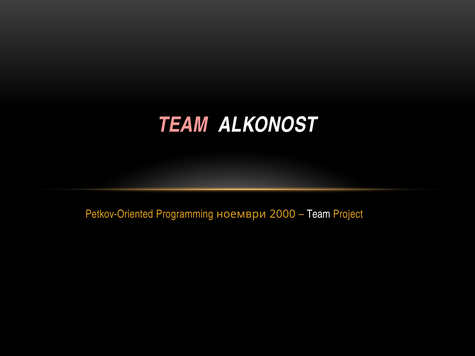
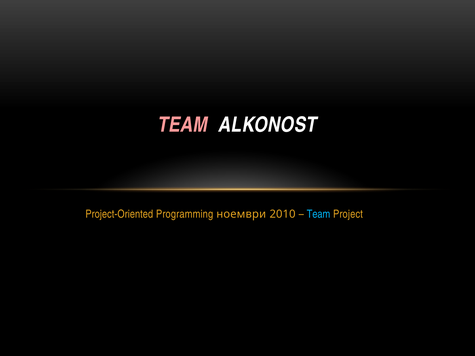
Petkov-Oriented: Petkov-Oriented -> Project-Oriented (119, 214)
2000: 2000 -> 2010 (283, 214)
Team colour: white -> light blue (319, 214)
